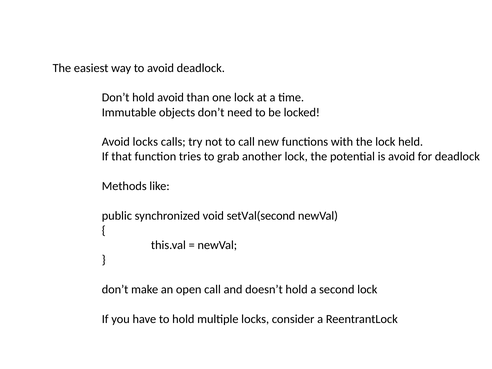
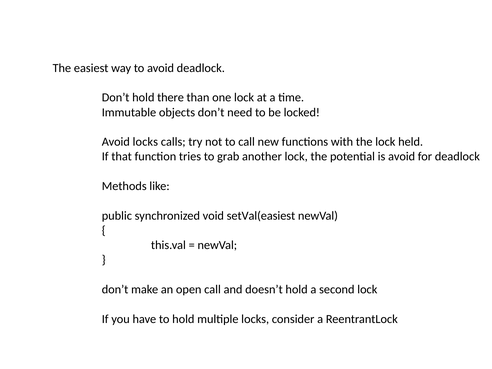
hold avoid: avoid -> there (171, 98)
setVal(second: setVal(second -> setVal(easiest (261, 216)
